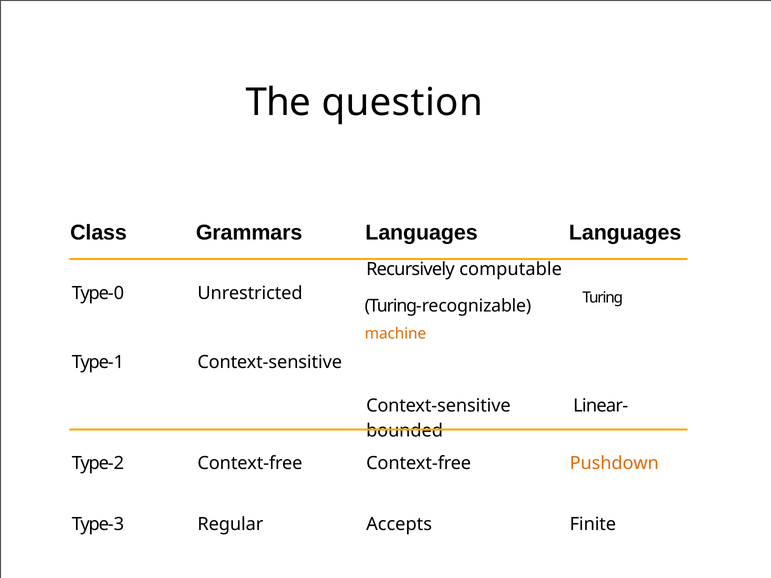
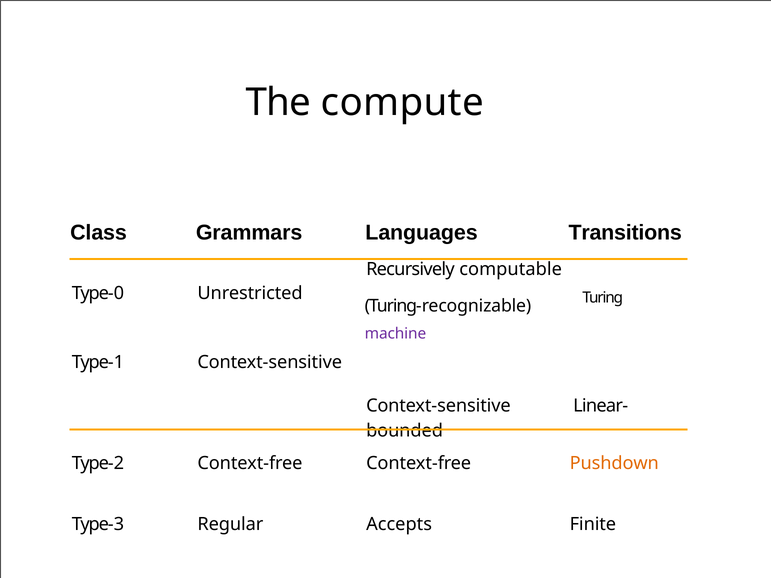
question: question -> compute (402, 103)
Languages Languages: Languages -> Transitions (625, 233)
machine colour: orange -> purple (395, 334)
